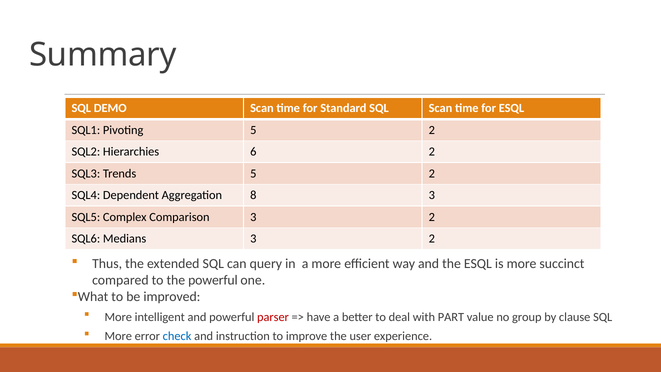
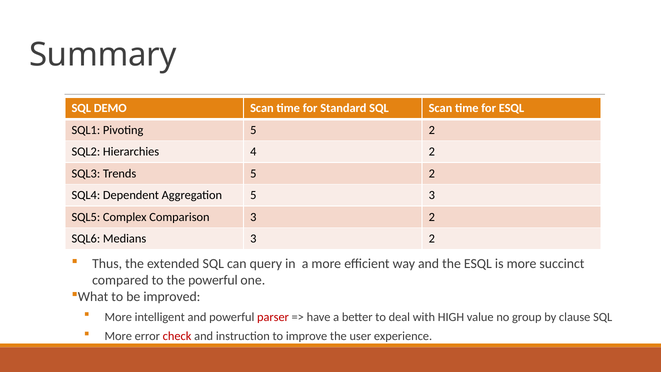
6: 6 -> 4 (253, 152)
Aggregation 8: 8 -> 5 (253, 195)
PART: PART -> HIGH (451, 317)
check colour: blue -> red (177, 336)
